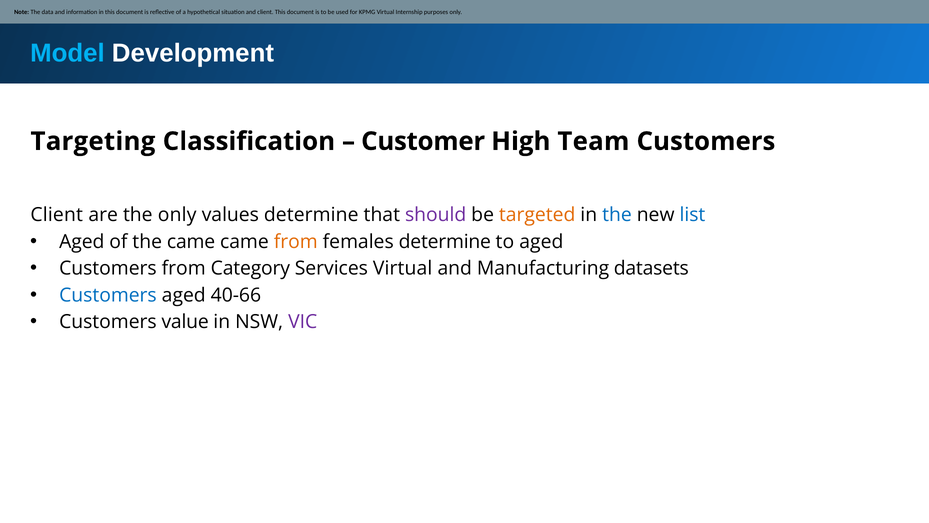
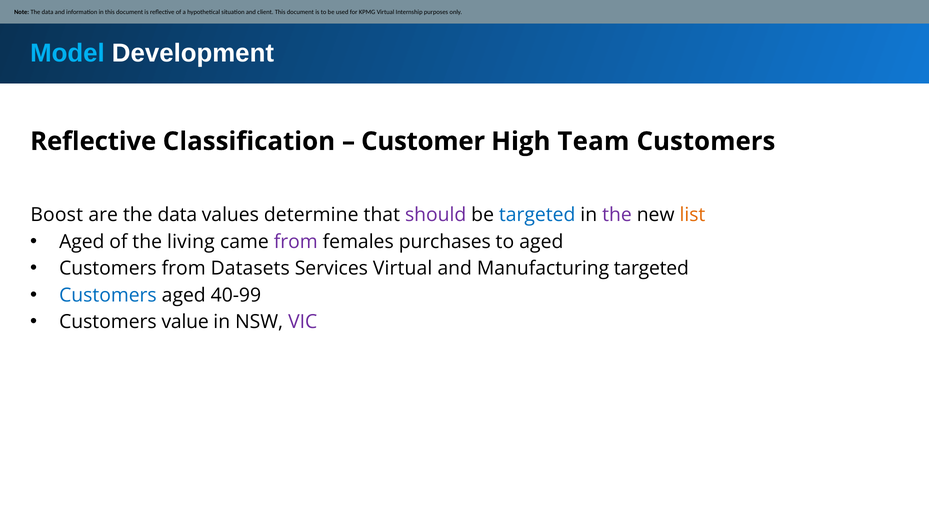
Targeting: Targeting -> Reflective (93, 141)
Client: Client -> Boost (57, 215)
are the only: only -> data (177, 215)
targeted colour: orange -> blue (537, 215)
the colour: blue -> purple (617, 215)
list colour: blue -> orange (692, 215)
the came: came -> living (191, 242)
from colour: orange -> purple (296, 242)
females determine: determine -> purchases (445, 242)
Category: Category -> Datasets (250, 268)
Manufacturing datasets: datasets -> targeted (651, 268)
40-66: 40-66 -> 40-99 (236, 295)
